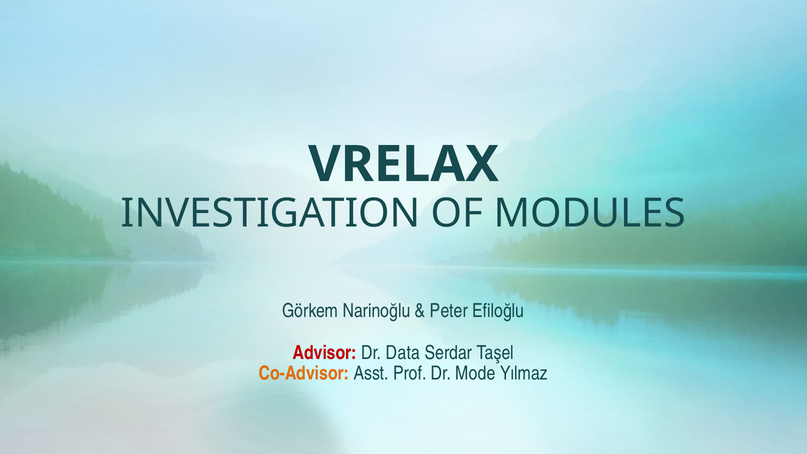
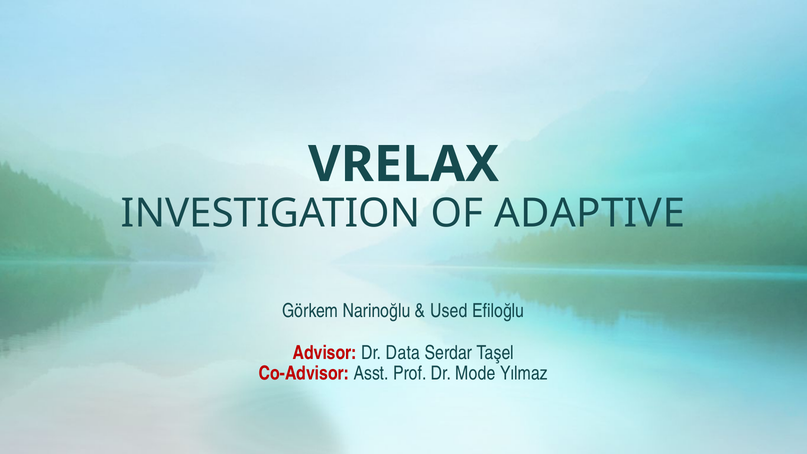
MODULES: MODULES -> ADAPTIVE (590, 214)
Peter: Peter -> Used (449, 311)
Co-Advisor colour: orange -> red (304, 374)
